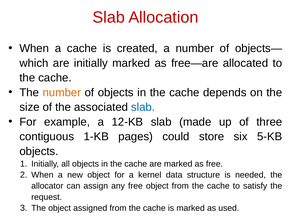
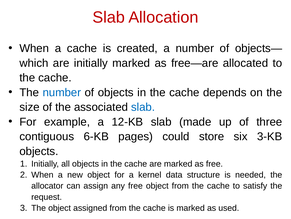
number colour: orange -> blue (62, 92)
1-KB: 1-KB -> 6-KB (96, 136)
5-KB: 5-KB -> 3-KB (270, 136)
